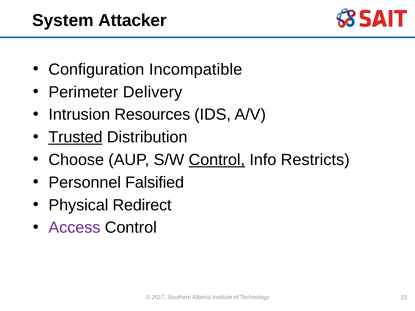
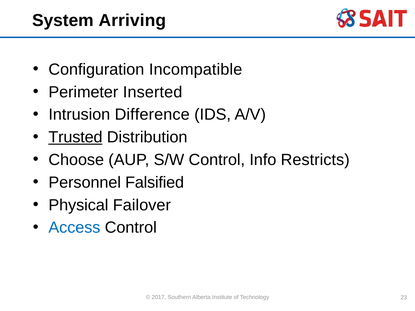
Attacker: Attacker -> Arriving (132, 21)
Delivery: Delivery -> Inserted (153, 92)
Resources: Resources -> Difference (152, 115)
Control underline: present -> none (217, 160)
Redirect: Redirect -> Failover (142, 205)
Access colour: purple -> blue (74, 228)
